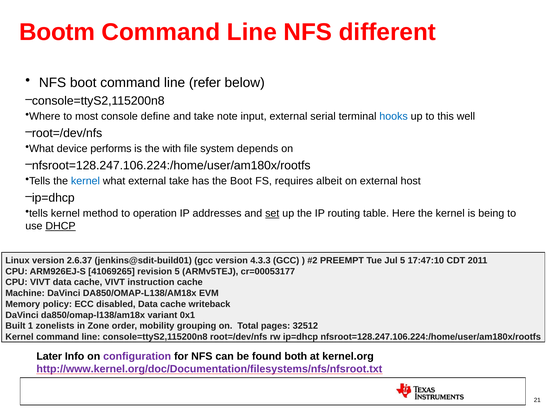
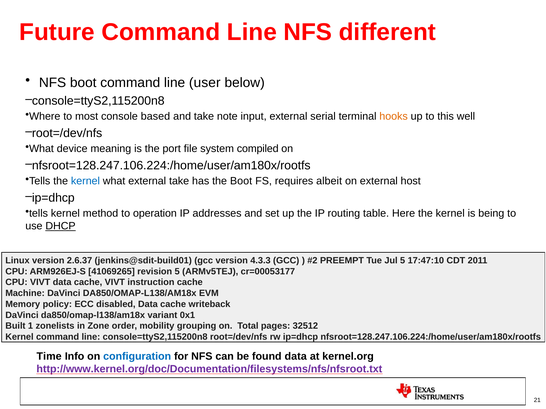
Bootm: Bootm -> Future (57, 32)
refer: refer -> user (205, 83)
define: define -> based (155, 117)
hooks colour: blue -> orange (394, 117)
performs: performs -> meaning (111, 149)
with: with -> port (172, 149)
depends: depends -> compiled (258, 149)
set underline: present -> none (272, 214)
Later: Later -> Time (49, 357)
configuration colour: purple -> blue (137, 357)
found both: both -> data (296, 357)
